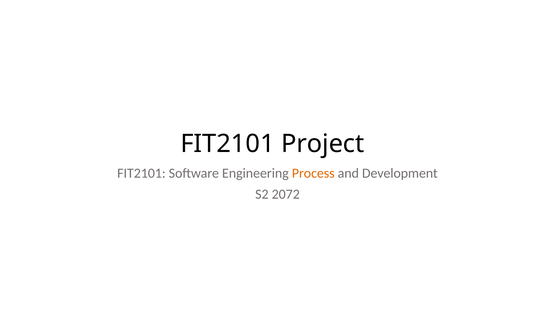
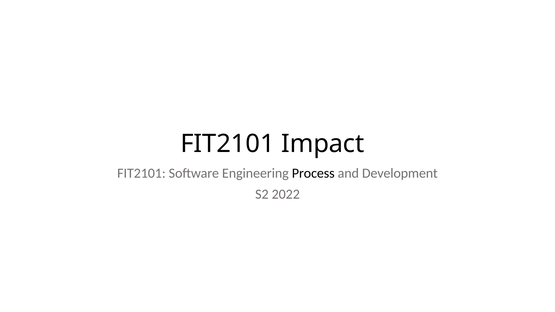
Project: Project -> Impact (323, 144)
Process colour: orange -> black (313, 173)
2072: 2072 -> 2022 (286, 194)
